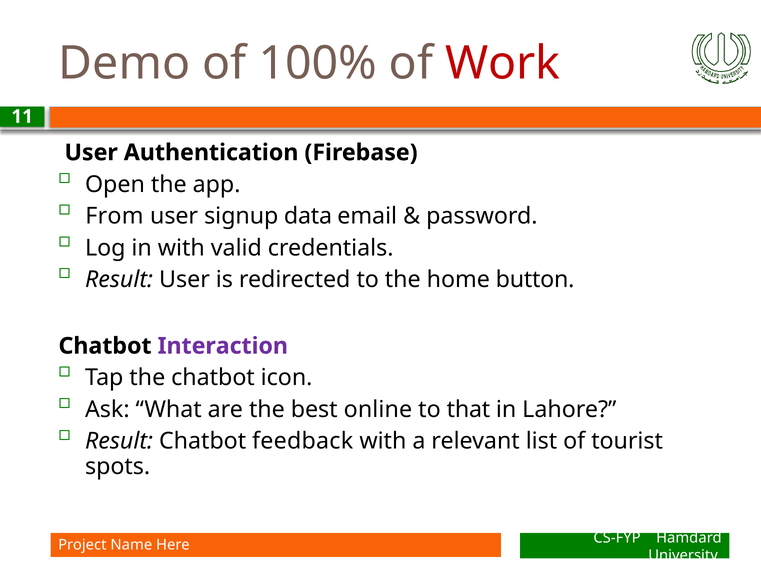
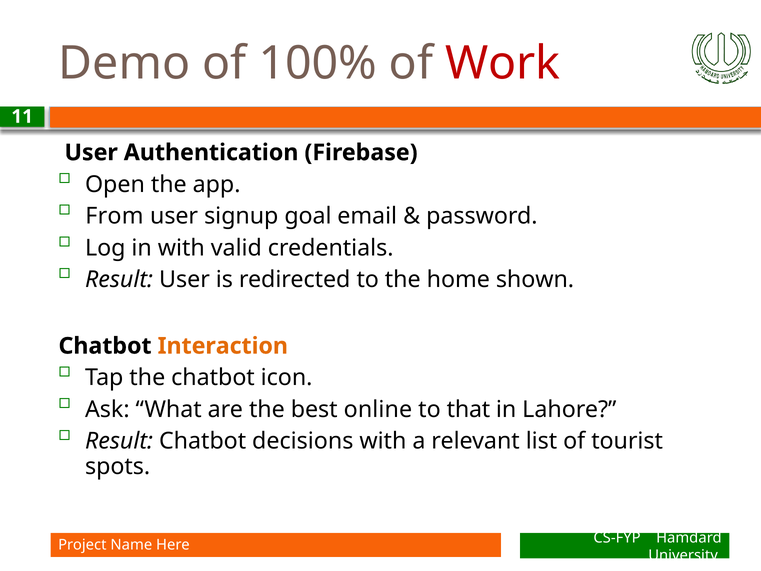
data: data -> goal (308, 216)
button: button -> shown (535, 280)
Interaction colour: purple -> orange (223, 346)
feedback: feedback -> decisions (303, 441)
